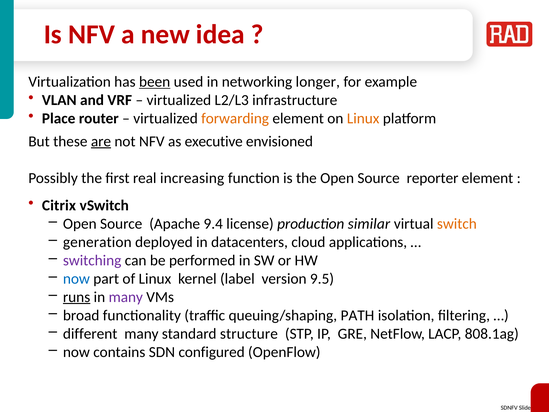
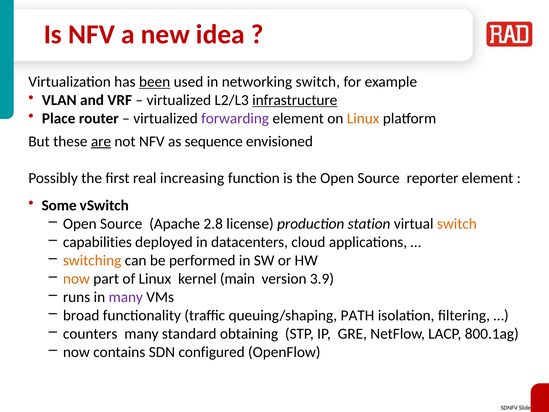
networking longer: longer -> switch (318, 82)
infrastructure underline: none -> present (295, 100)
forwarding colour: orange -> purple (235, 118)
executive: executive -> sequence (214, 141)
Citrix: Citrix -> Some (59, 205)
9.4: 9.4 -> 2.8 (213, 224)
similar: similar -> station (369, 224)
generation: generation -> capabilities (97, 242)
switching colour: purple -> orange (92, 260)
now colour: blue -> orange (76, 279)
label: label -> main (237, 279)
9.5: 9.5 -> 3.9 (322, 279)
runs underline: present -> none (77, 297)
different: different -> counters (90, 333)
structure: structure -> obtaining (249, 333)
808.1ag: 808.1ag -> 800.1ag (492, 333)
